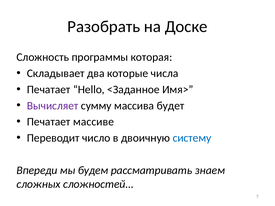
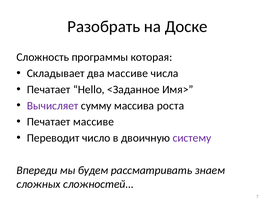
два которые: которые -> массиве (128, 73)
будет: будет -> роста (170, 106)
систему colour: blue -> purple (192, 138)
